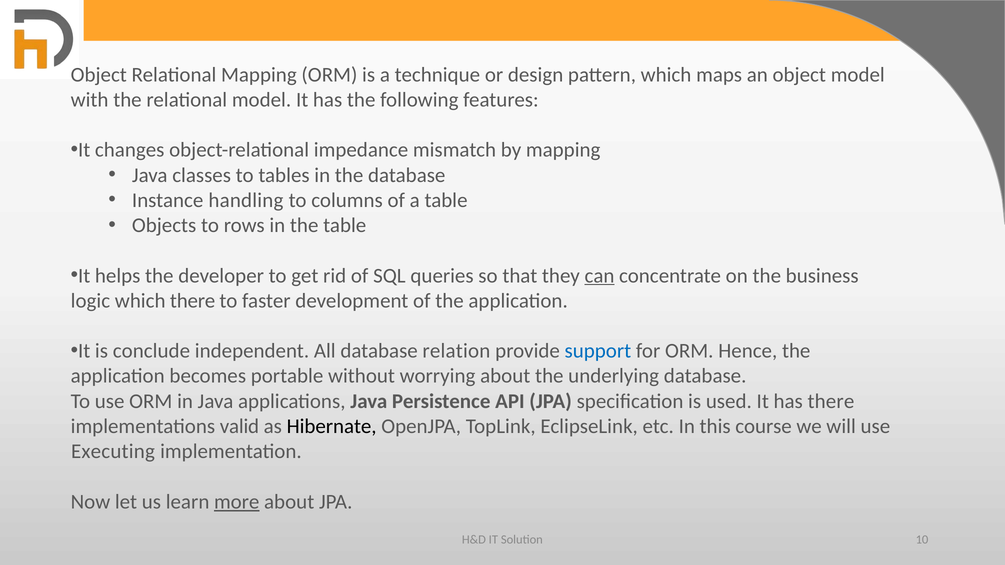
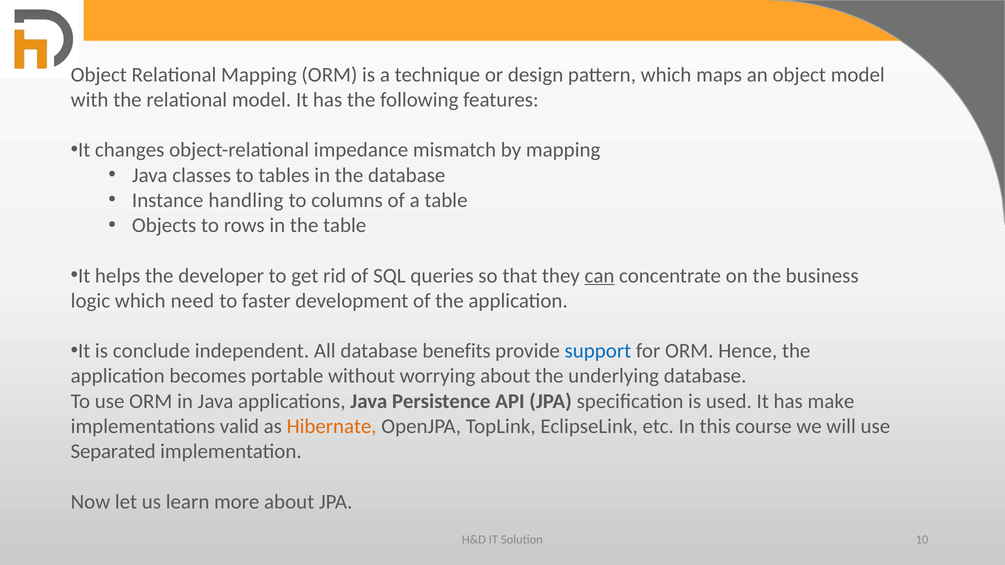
which there: there -> need (192, 301)
relation: relation -> benefits (457, 351)
has there: there -> make (831, 401)
Hibernate colour: black -> orange (332, 427)
Executing: Executing -> Separated (113, 452)
more underline: present -> none (237, 502)
